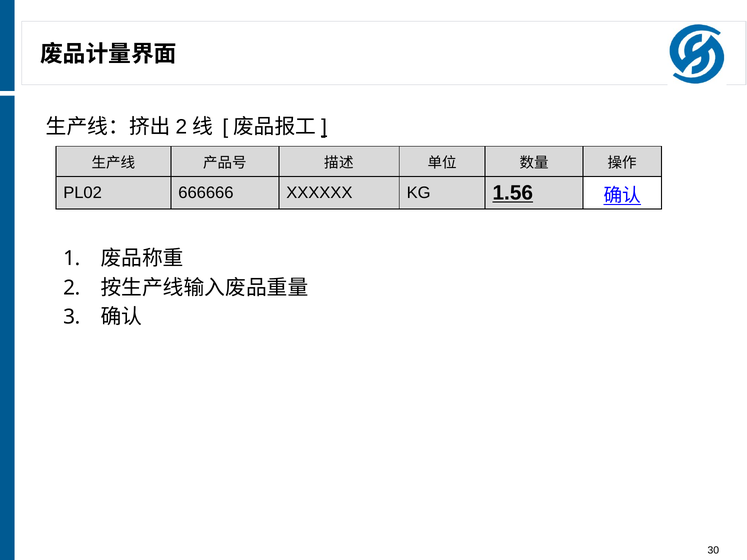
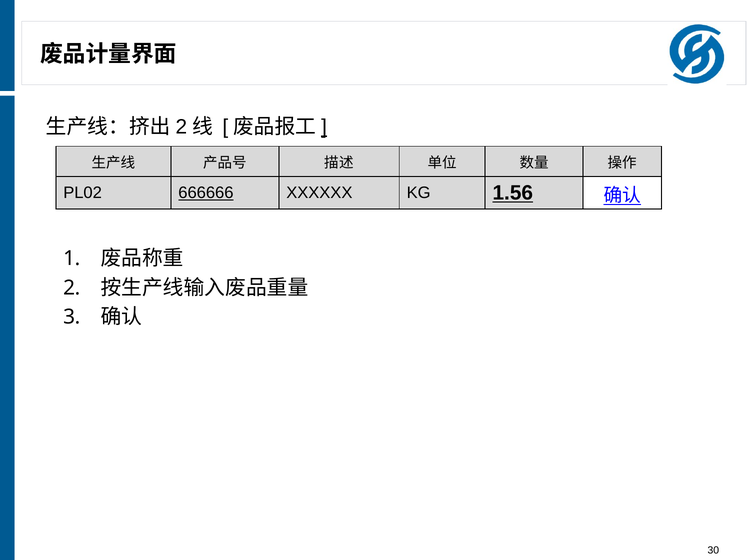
666666 underline: none -> present (206, 193)
